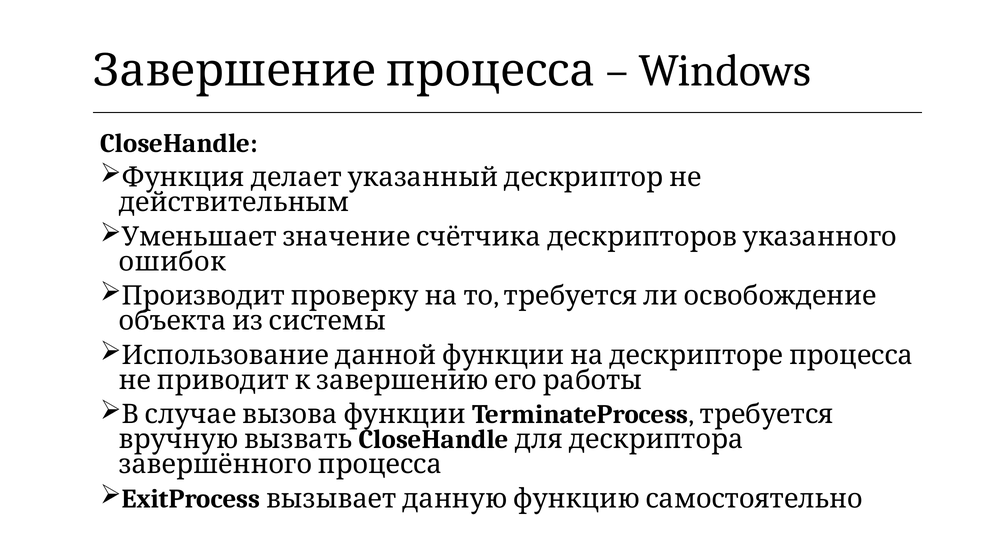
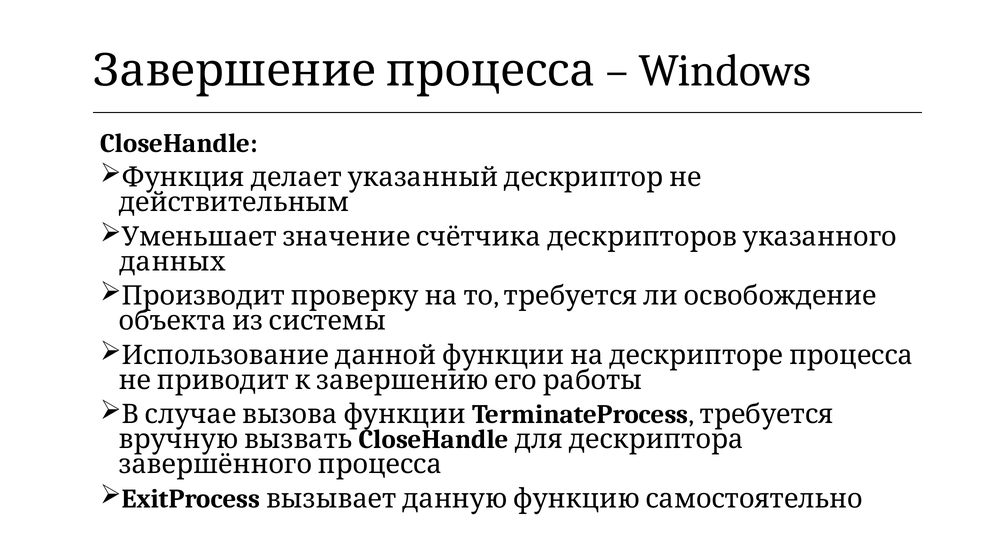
ошибок: ошибок -> данных (172, 262)
